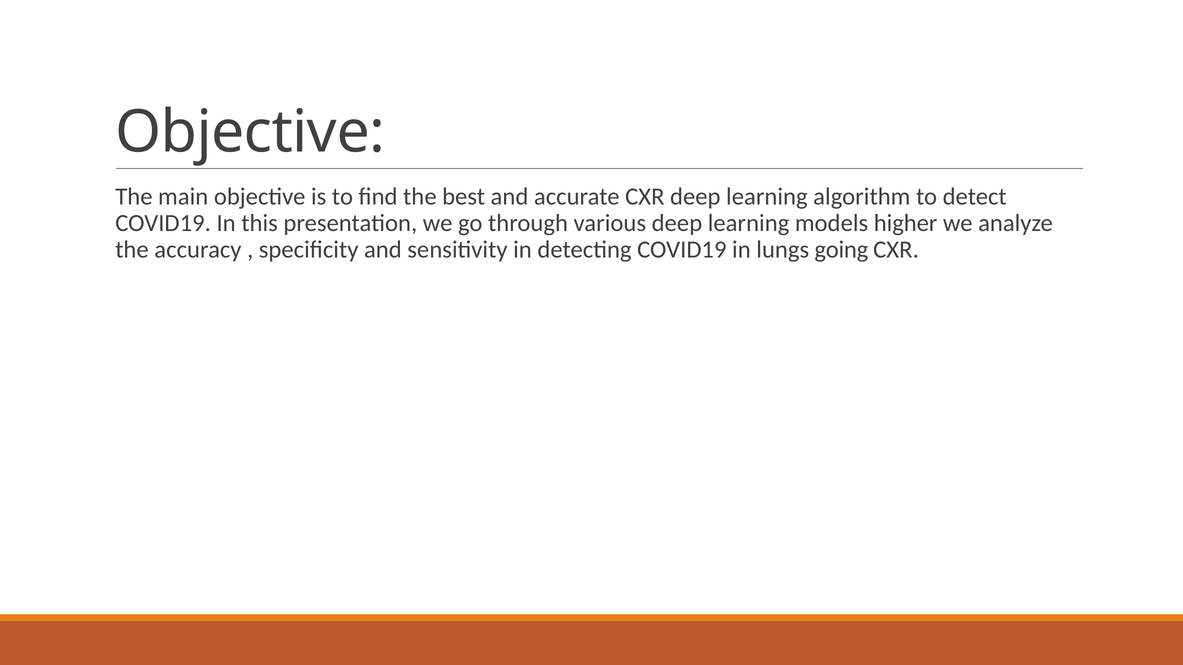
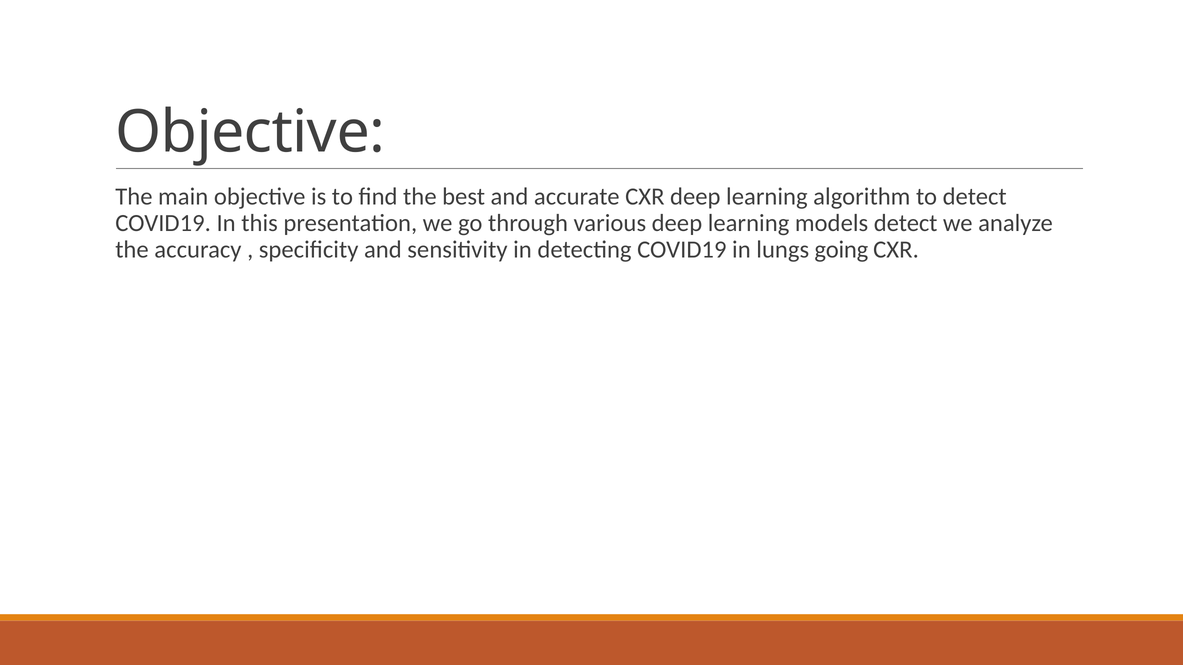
models higher: higher -> detect (906, 223)
